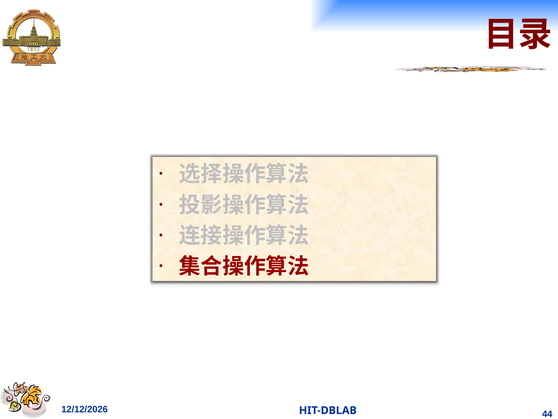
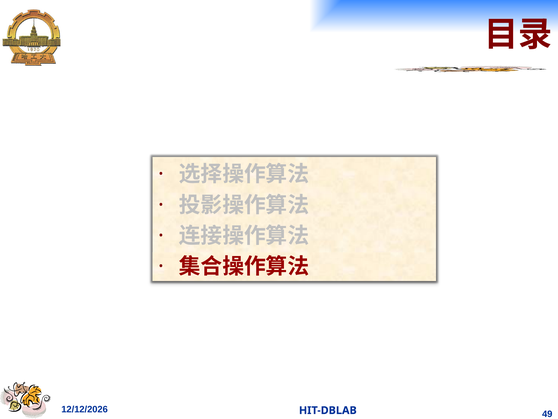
44: 44 -> 49 (547, 414)
